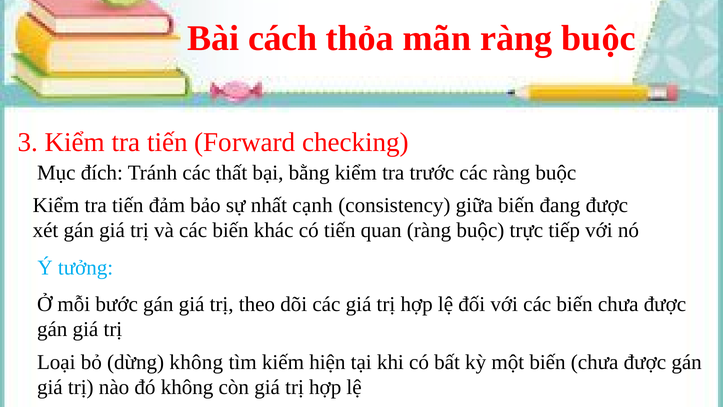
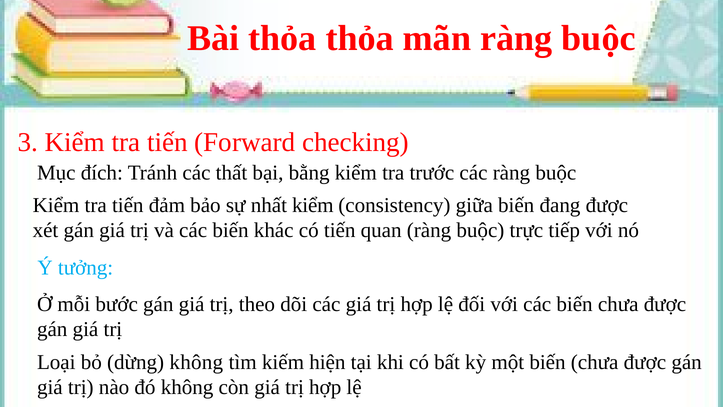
Bài cách: cách -> thỏa (282, 38)
nhất cạnh: cạnh -> kiểm (313, 205)
